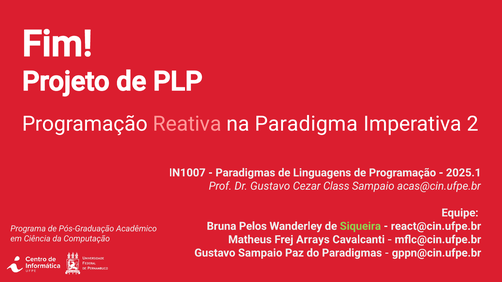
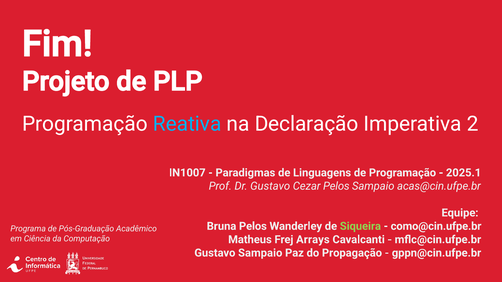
Reativa colour: pink -> light blue (187, 124)
Paradigma: Paradigma -> Declaração (307, 124)
Cezar Class: Class -> Pelos (336, 186)
react@cin.ufpe.br: react@cin.ufpe.br -> como@cin.ufpe.br (436, 226)
do Paradigmas: Paradigmas -> Propagação (352, 253)
